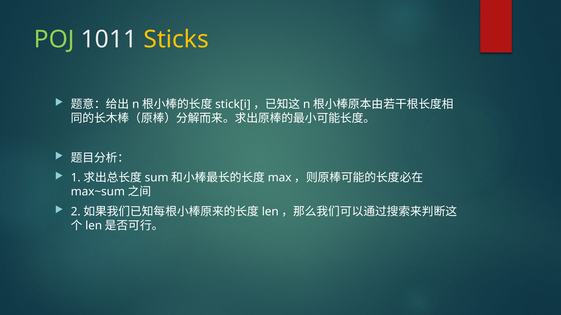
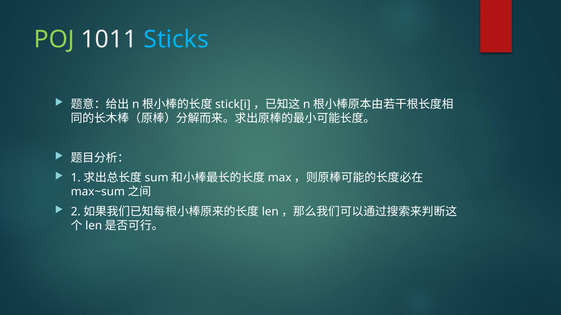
Sticks colour: yellow -> light blue (176, 39)
